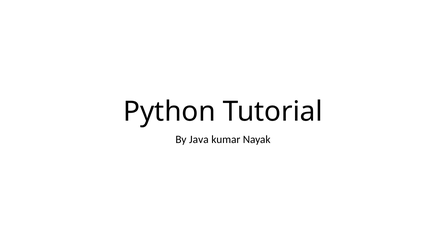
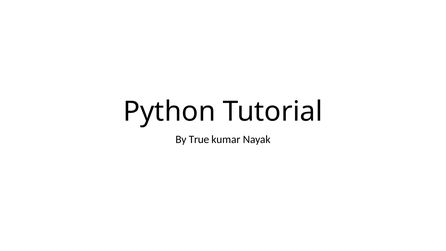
Java: Java -> True (199, 139)
